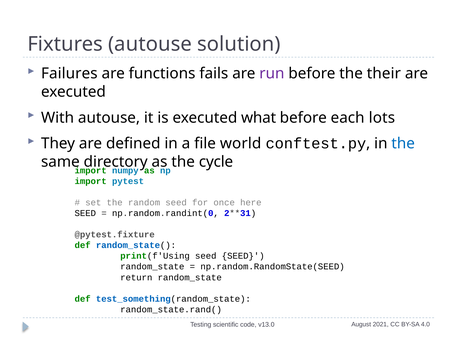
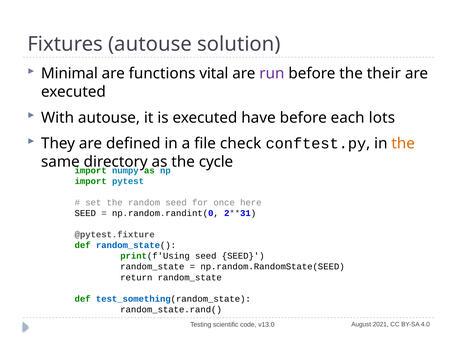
Failures: Failures -> Minimal (69, 73)
fails: fails -> vital (214, 73)
what: what -> have (259, 118)
world: world -> check (241, 143)
the colour: blue -> orange (403, 143)
